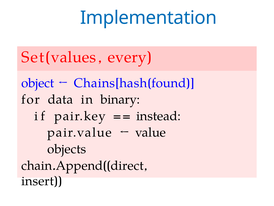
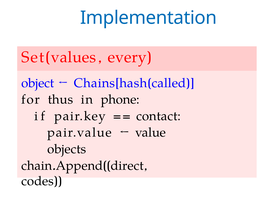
found: found -> called (169, 83)
data: data -> thus (60, 99)
binary: binary -> phone (120, 99)
instead: instead -> contact (158, 116)
insert: insert -> codes (38, 181)
